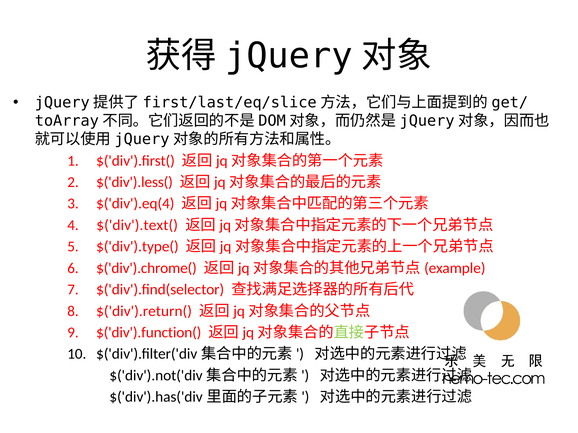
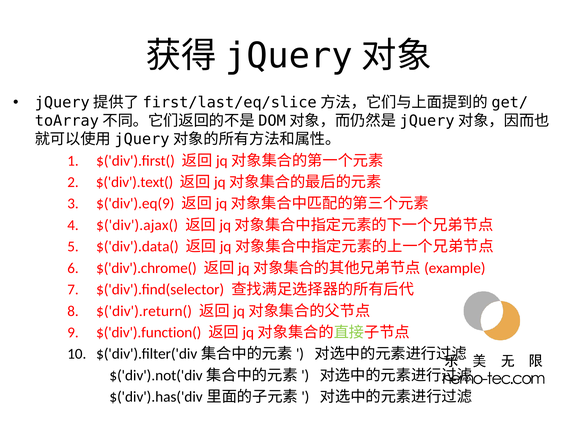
$('div').less(: $('div').less( -> $('div').text( (135, 182)
$('div').eq(4: $('div').eq(4 -> $('div').eq(9 (135, 204)
$('div').text(: $('div').text( -> $('div').ajax( (137, 225)
$('div').type(: $('div').type( -> $('div').data( (137, 247)
